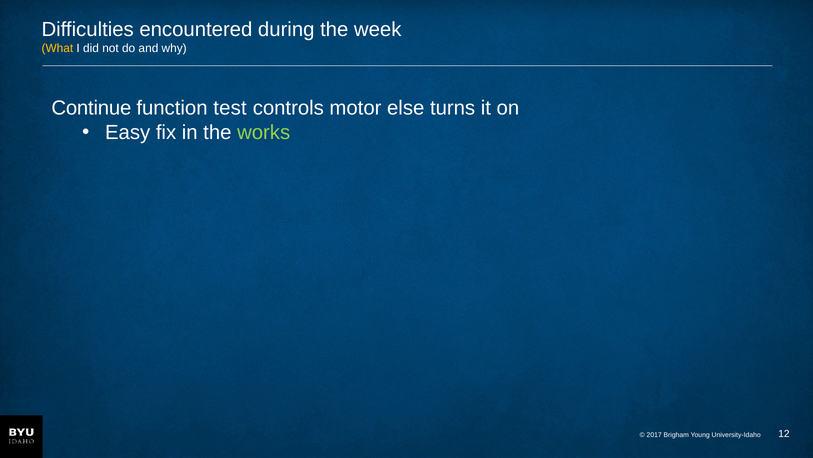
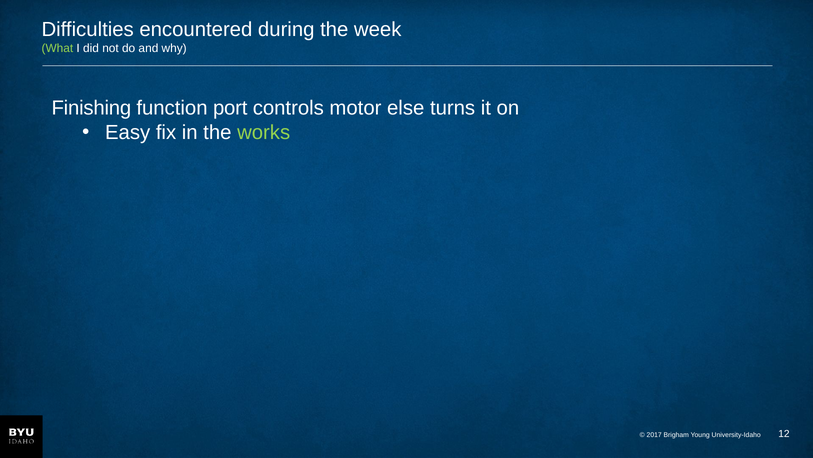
What colour: yellow -> light green (57, 48)
Continue: Continue -> Finishing (91, 108)
test: test -> port (230, 108)
